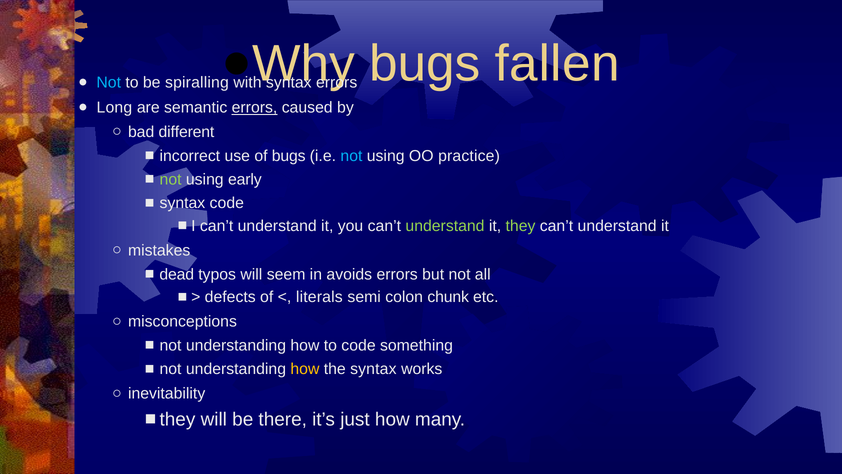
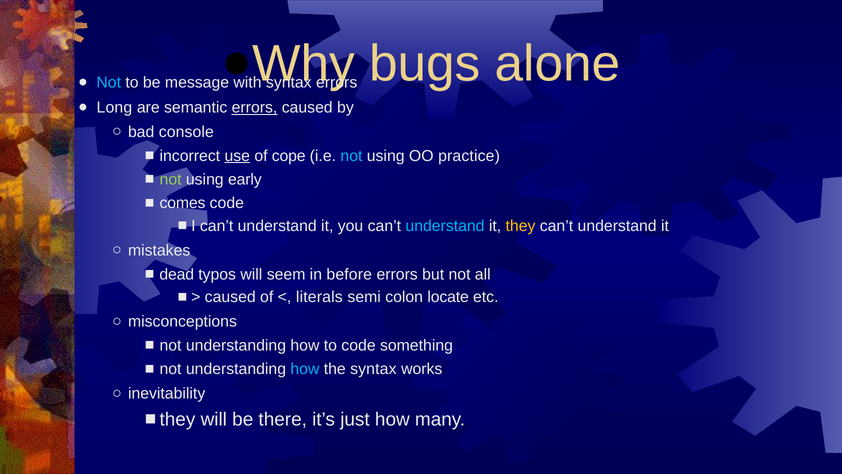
fallen: fallen -> alone (558, 64)
spiralling: spiralling -> message (197, 82)
different: different -> console (186, 132)
use underline: none -> present (237, 156)
of bugs: bugs -> cope (289, 156)
syntax: syntax -> comes (182, 203)
understand colour: light green -> light blue (445, 226)
they colour: light green -> yellow (521, 226)
avoids: avoids -> before (349, 274)
defects: defects -> caused (230, 297)
chunk: chunk -> locate (448, 297)
how colour: yellow -> light blue (305, 369)
